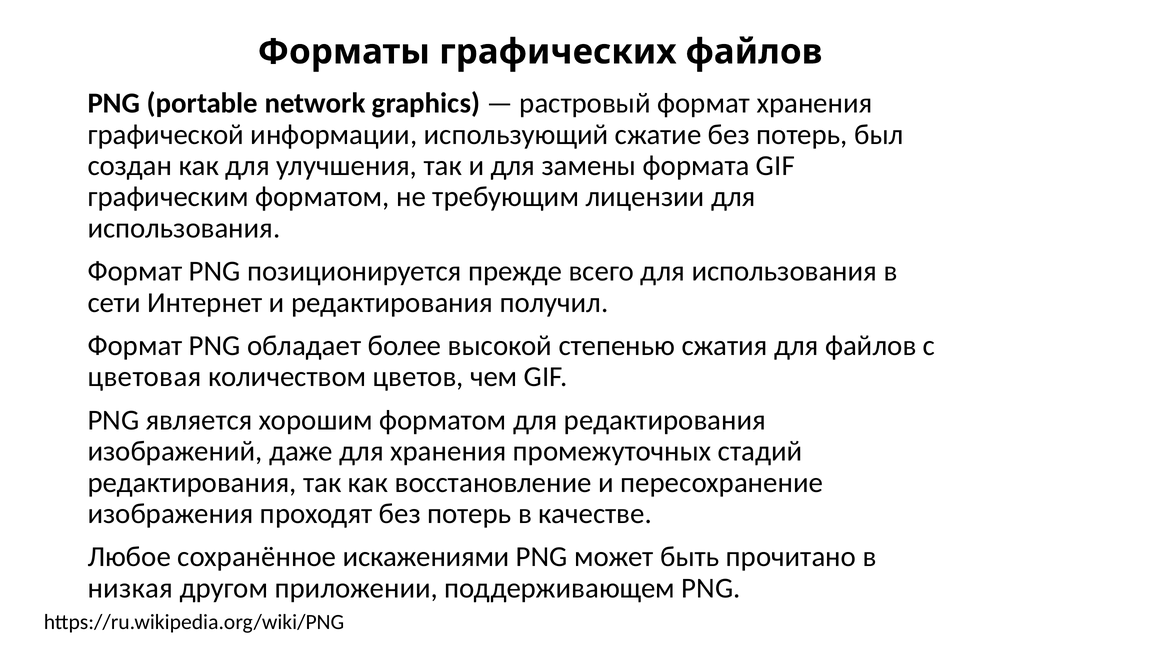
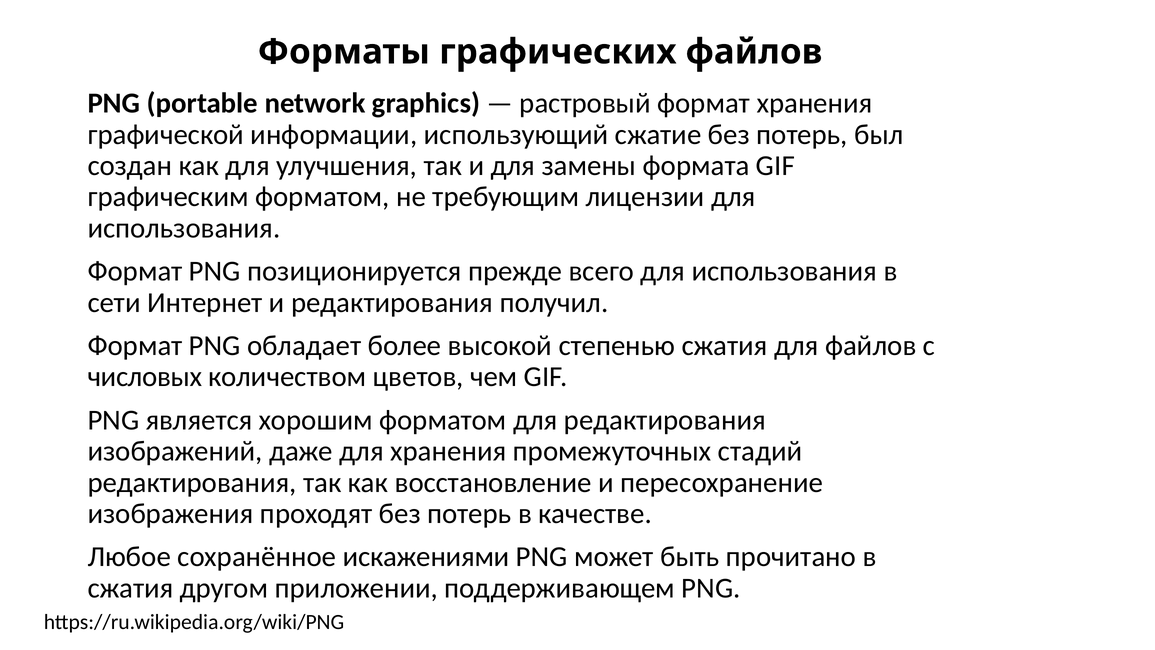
цветовая: цветовая -> числовых (145, 377)
низкая: низкая -> сжатия (130, 588)
